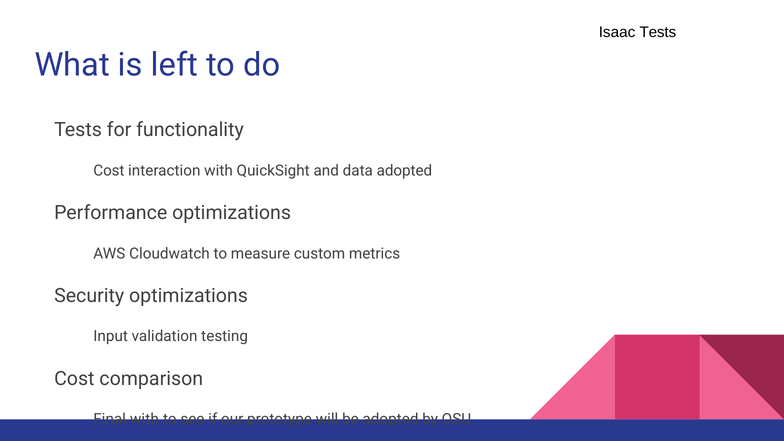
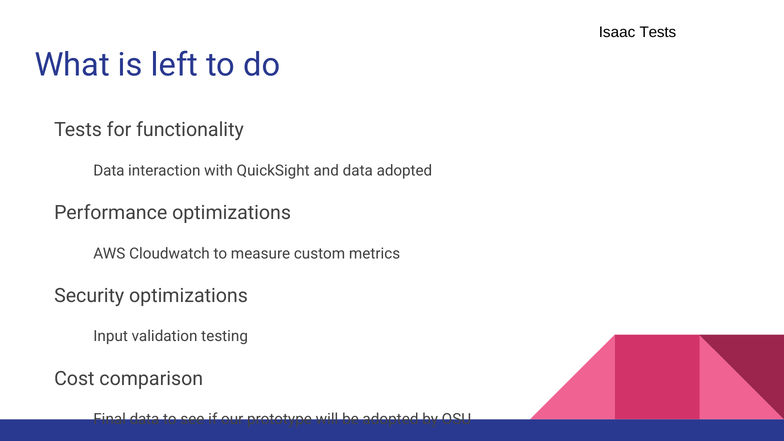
Cost: Cost -> Data (109, 171)
Final with: with -> data (145, 419)
